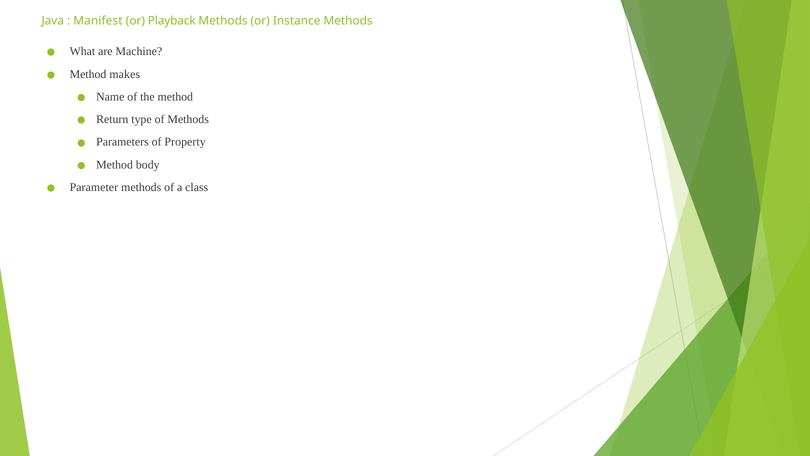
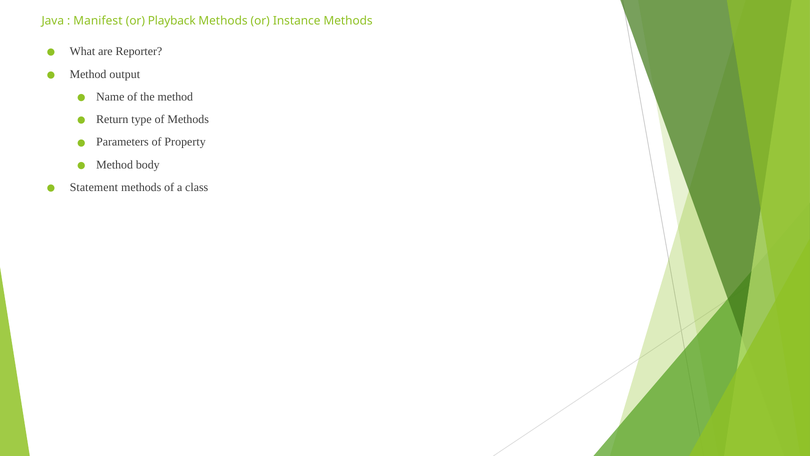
Machine: Machine -> Reporter (139, 51)
makes: makes -> output (125, 74)
Parameter: Parameter -> Statement (94, 187)
